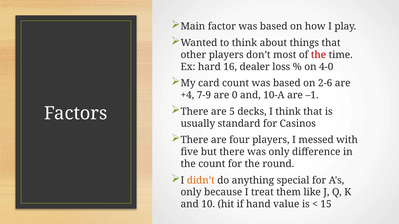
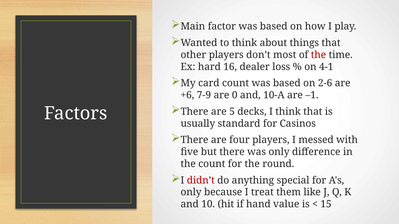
4-0: 4-0 -> 4-1 (326, 67)
+4: +4 -> +6 (187, 95)
didn’t colour: orange -> red (201, 181)
